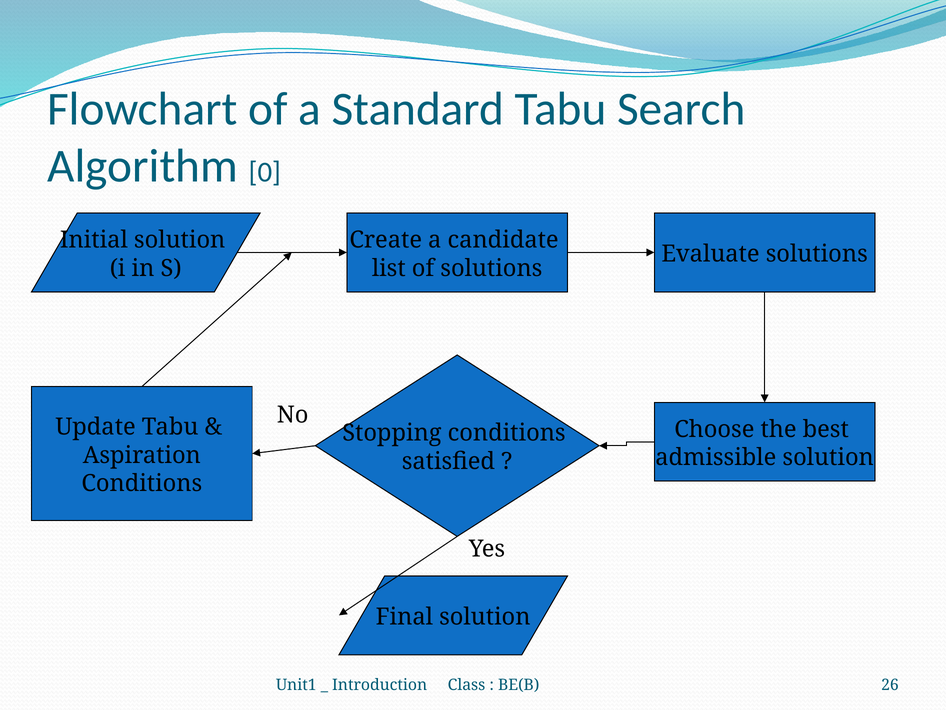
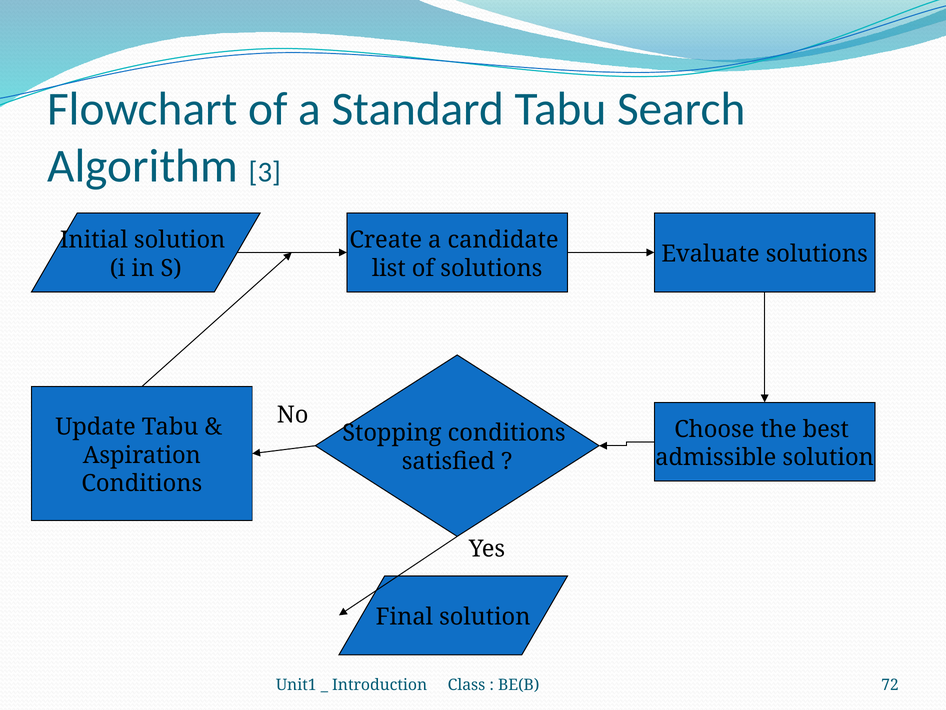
0: 0 -> 3 (265, 172)
26: 26 -> 72 (890, 684)
